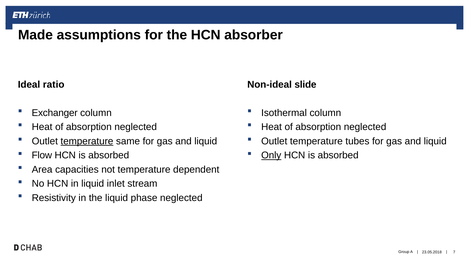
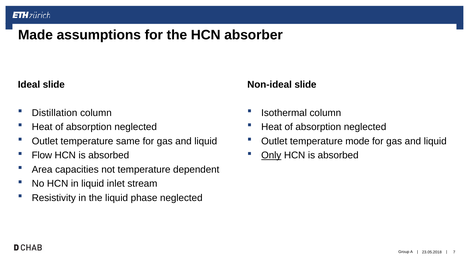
Ideal ratio: ratio -> slide (54, 84)
Exchanger: Exchanger -> Distillation (55, 113)
temperature underline: present -> none (87, 141)
tubes: tubes -> mode (357, 141)
